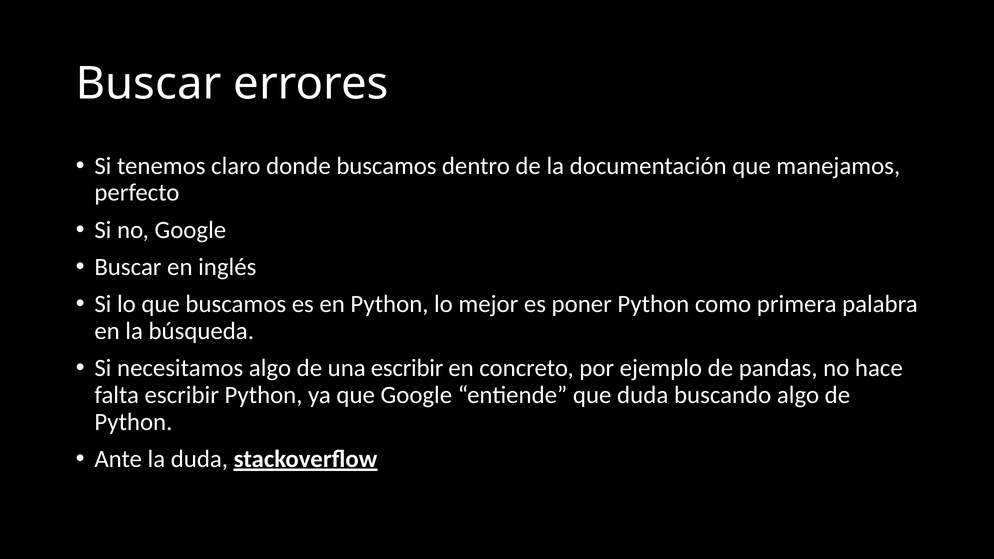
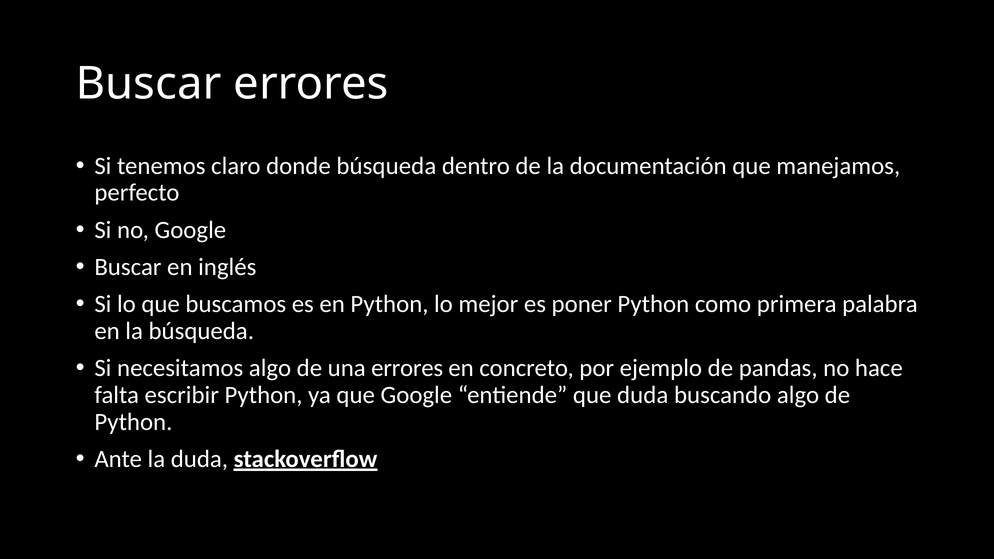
donde buscamos: buscamos -> búsqueda (386, 166)
una escribir: escribir -> errores (407, 368)
